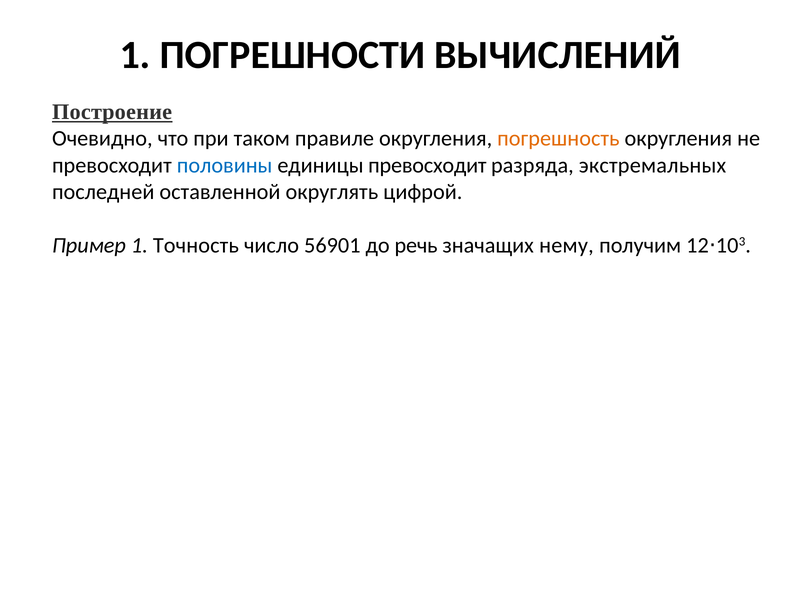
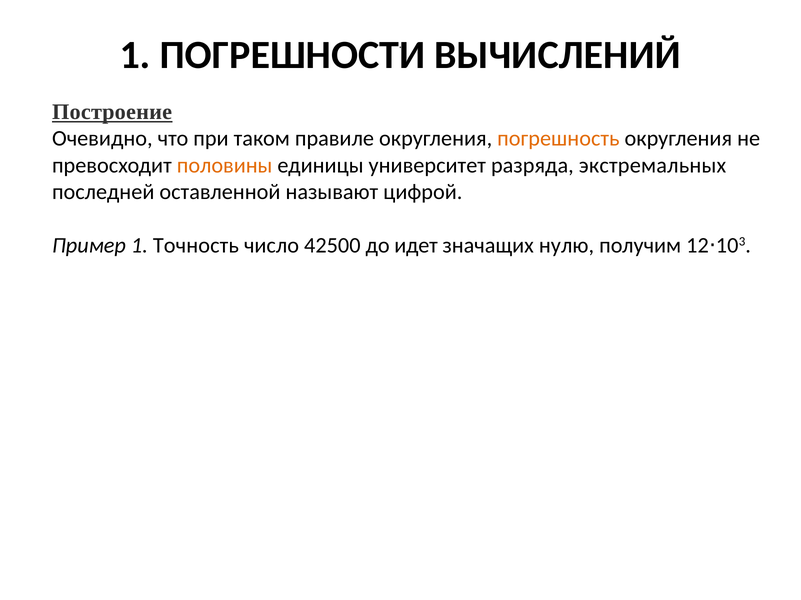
половины colour: blue -> orange (225, 165)
единицы превосходит: превосходит -> университет (427, 165)
округлять: округлять -> называют (332, 192)
56901: 56901 -> 42500 (332, 246)
речь: речь -> идет (416, 246)
нему: нему -> нулю (567, 246)
